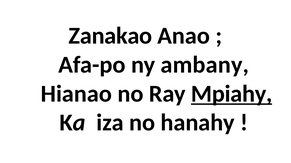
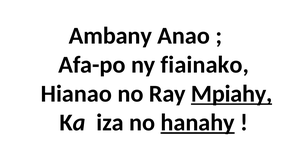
Zanakao: Zanakao -> Ambany (110, 36)
ambany: ambany -> fiainako (205, 65)
hanahy underline: none -> present (198, 123)
